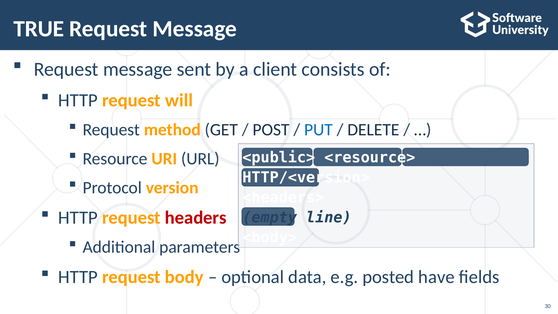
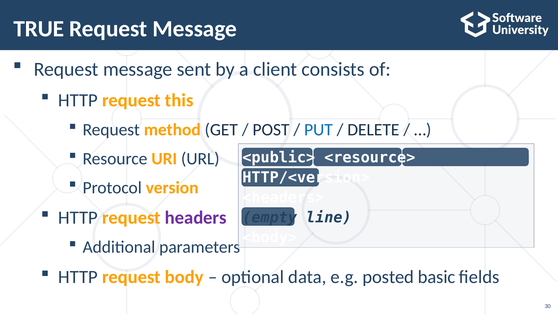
will: will -> this (179, 100)
headers colour: red -> purple (196, 217)
have: have -> basic (437, 277)
